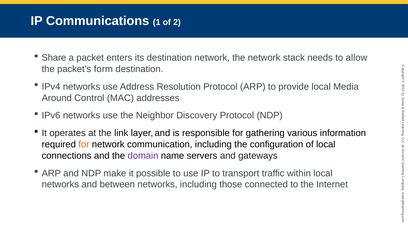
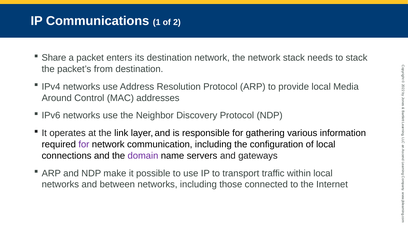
to allow: allow -> stack (357, 58)
form: form -> from (103, 69)
for colour: orange -> purple (84, 144)
